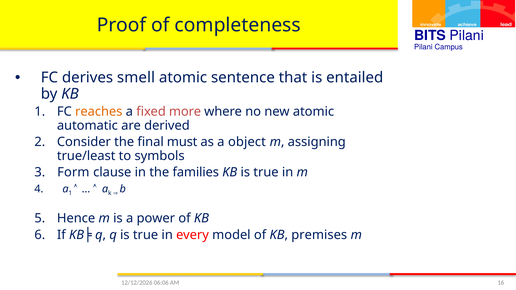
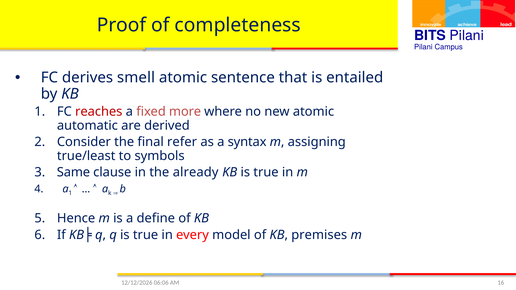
reaches colour: orange -> red (99, 112)
must: must -> refer (182, 142)
object: object -> syntax (247, 142)
Form: Form -> Same (73, 172)
families: families -> already (196, 172)
power: power -> define (156, 219)
